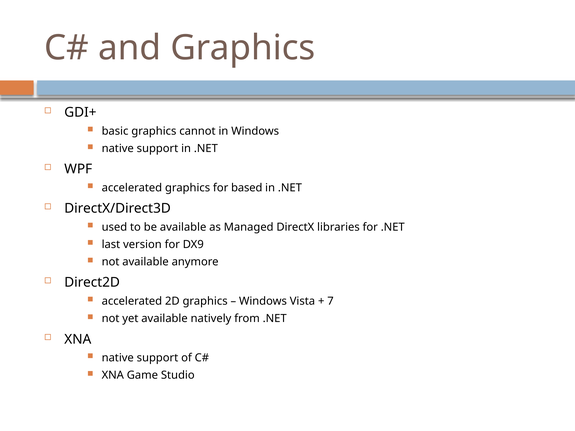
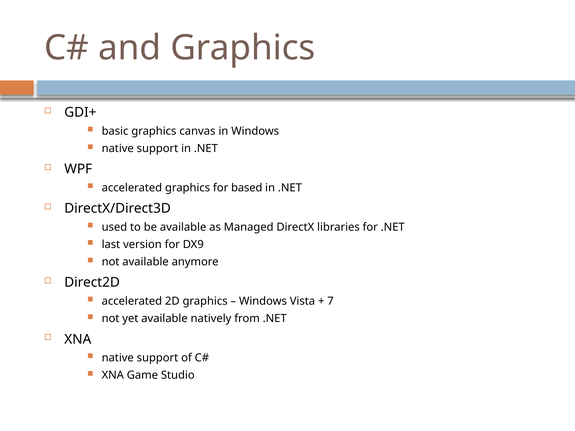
cannot: cannot -> canvas (197, 131)
